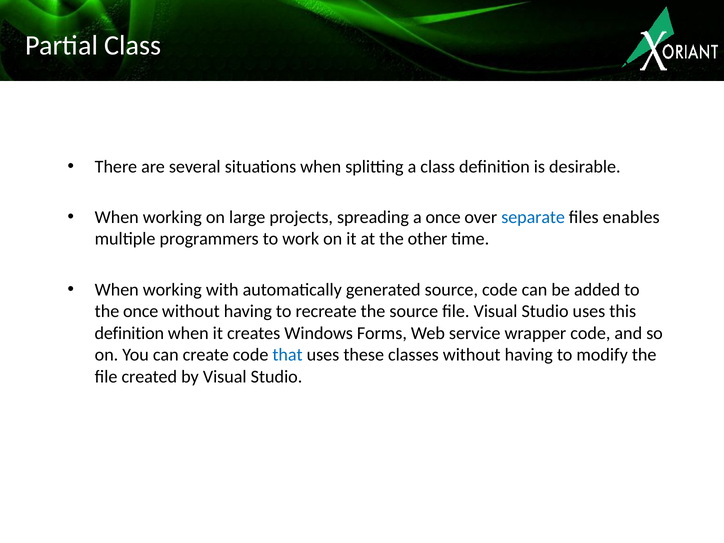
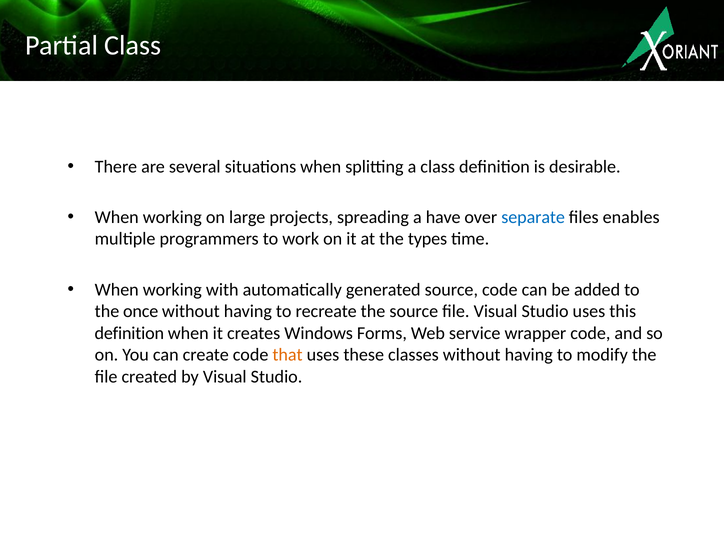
a once: once -> have (443, 217)
other: other -> types (428, 239)
that colour: blue -> orange (288, 355)
